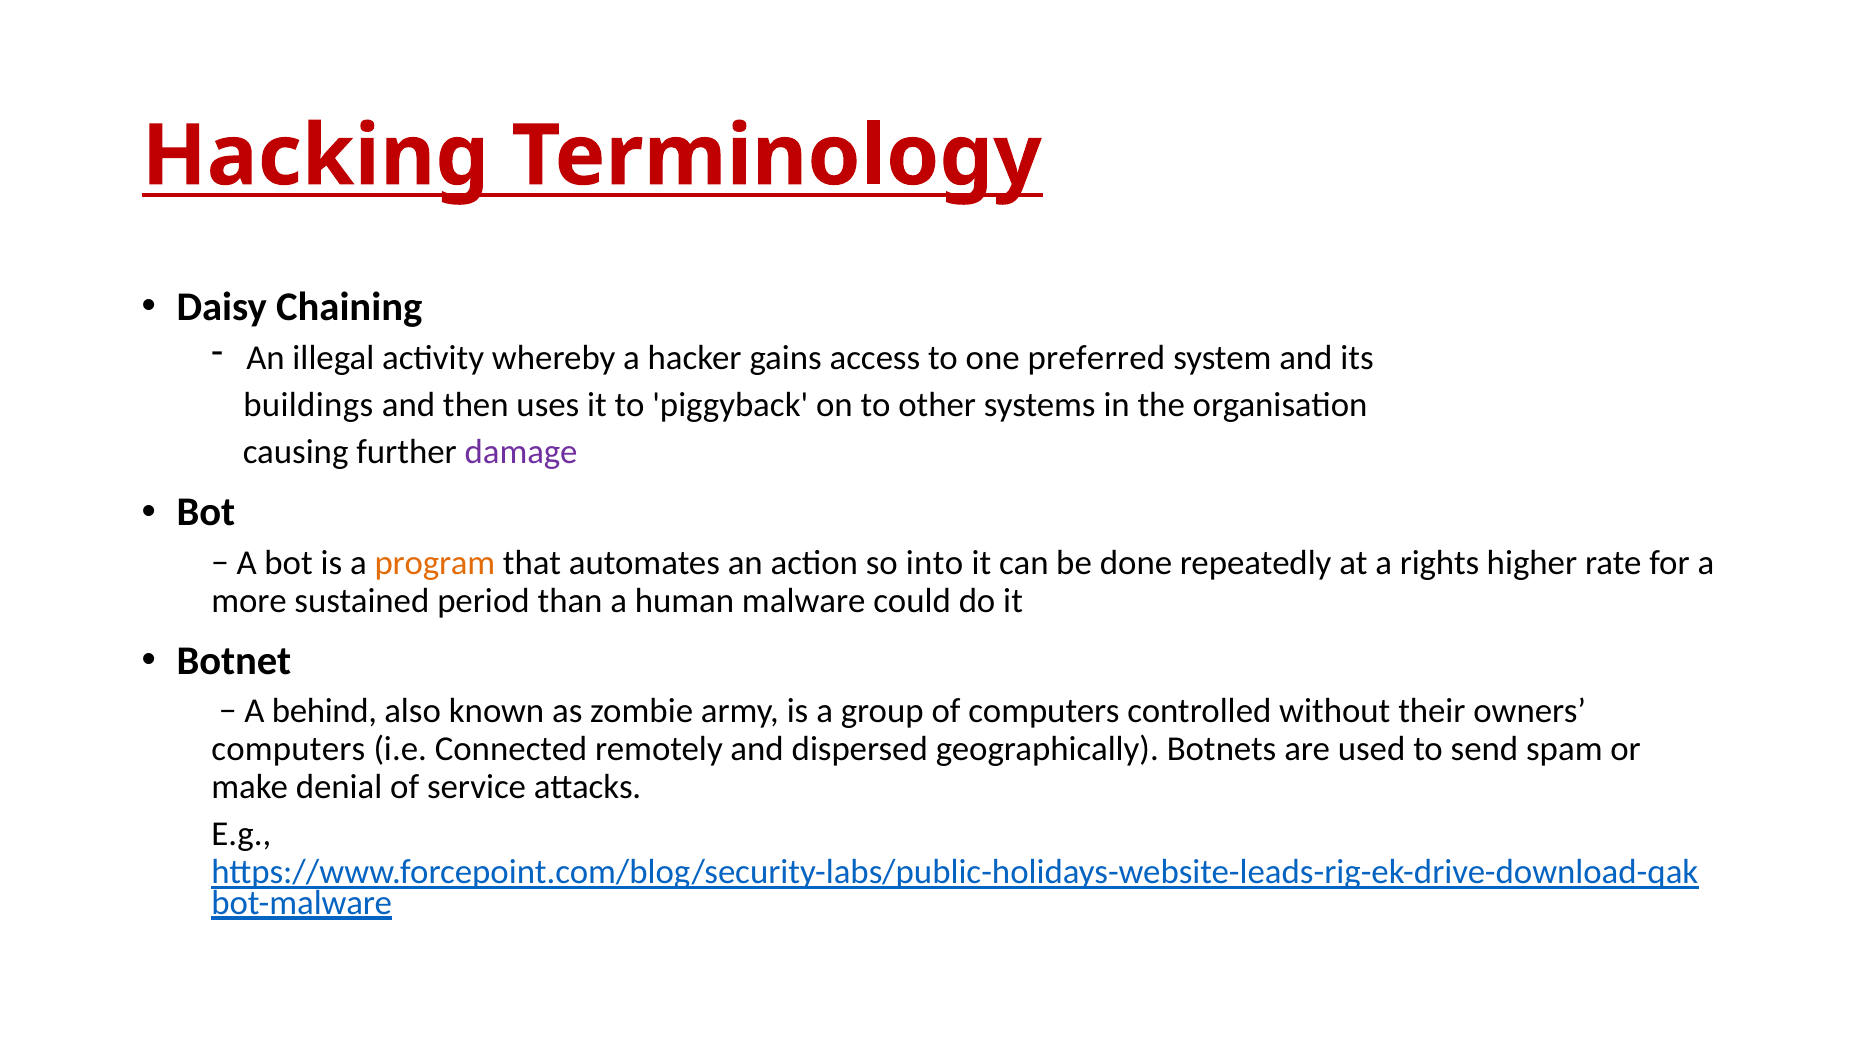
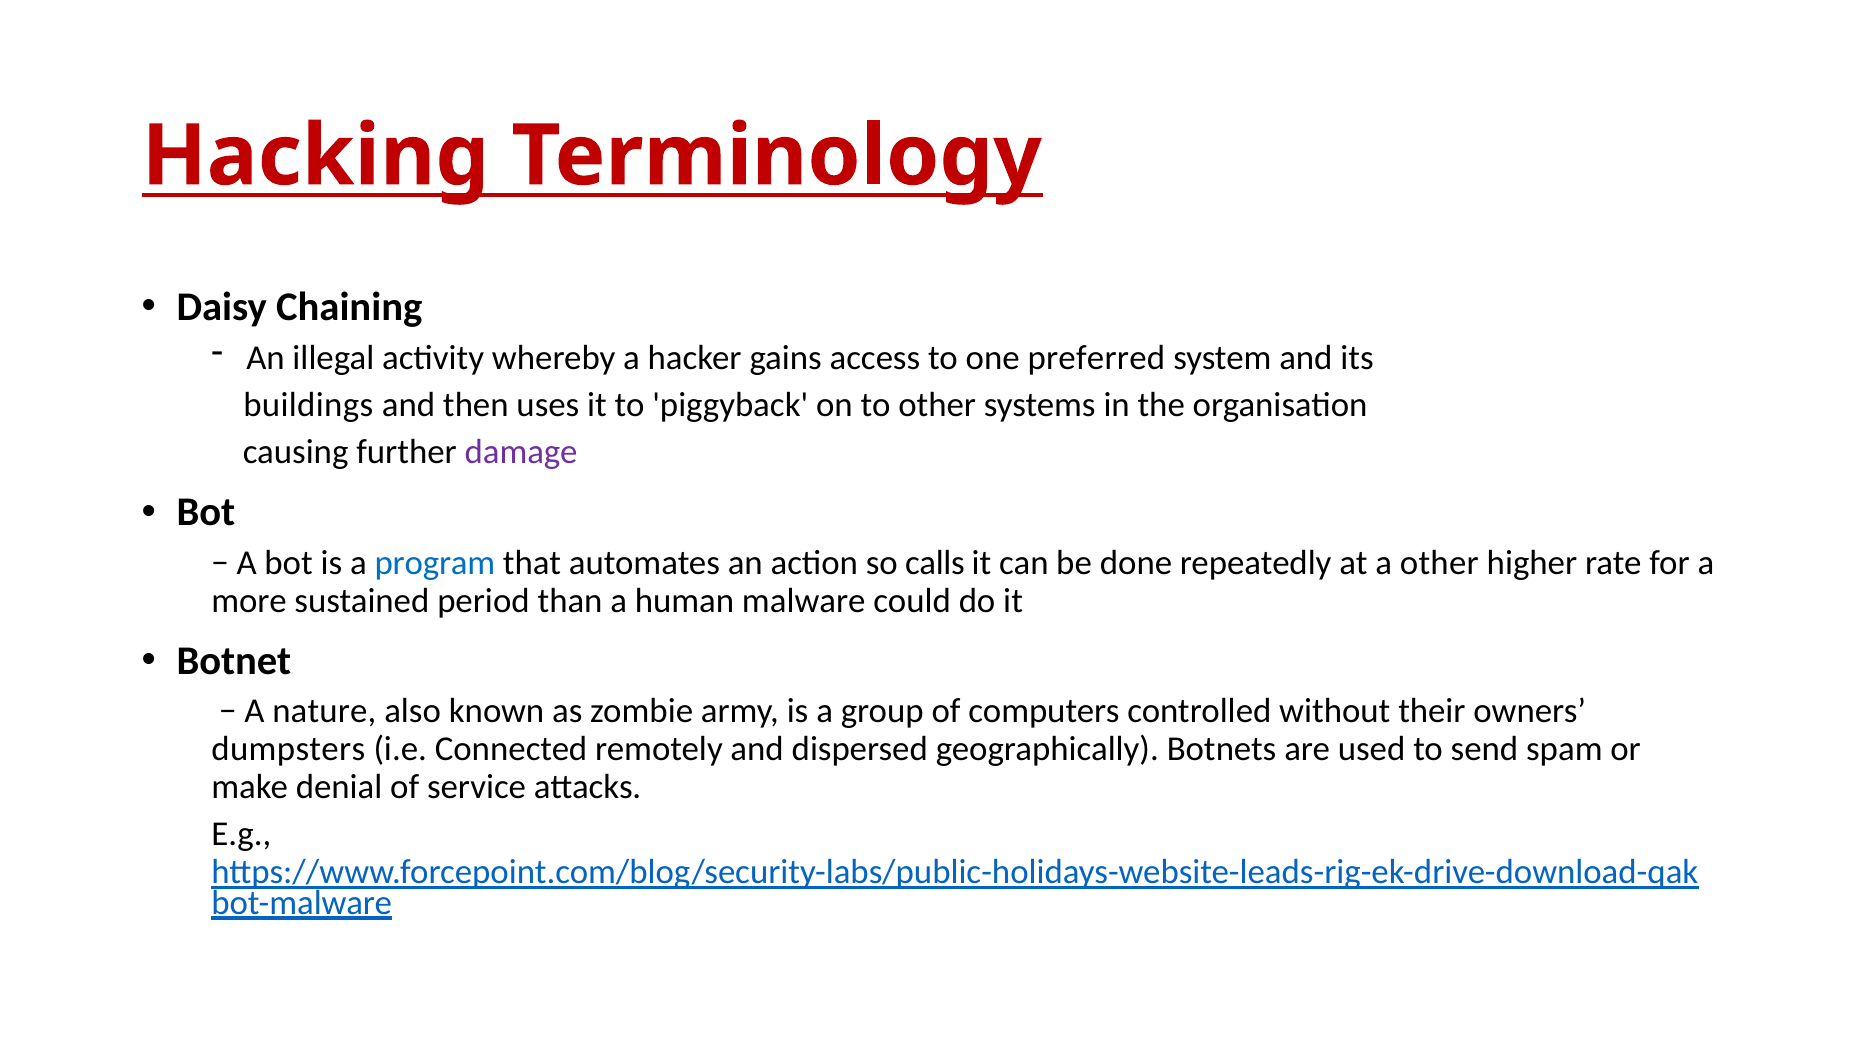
program colour: orange -> blue (435, 563)
into: into -> calls (935, 563)
a rights: rights -> other (1439, 563)
behind: behind -> nature (324, 711)
computers: computers -> dumpsters (288, 749)
